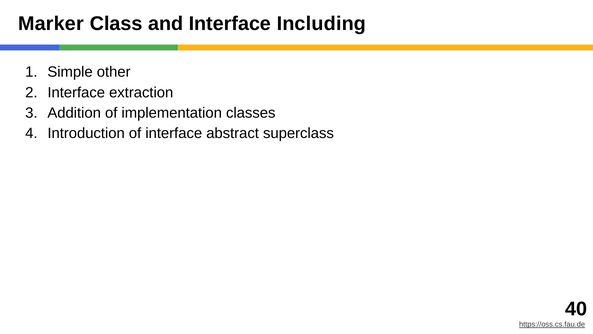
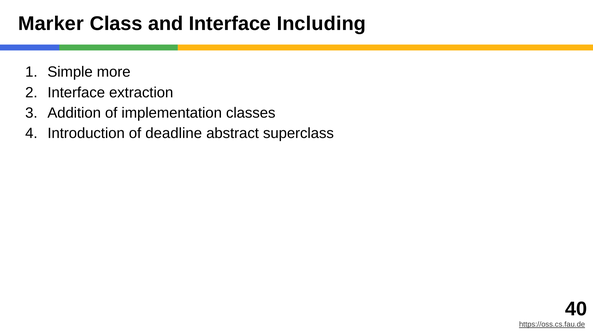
other: other -> more (114, 72)
of interface: interface -> deadline (174, 133)
